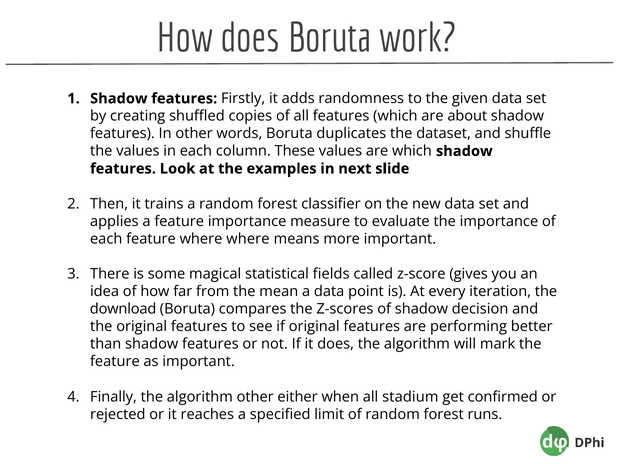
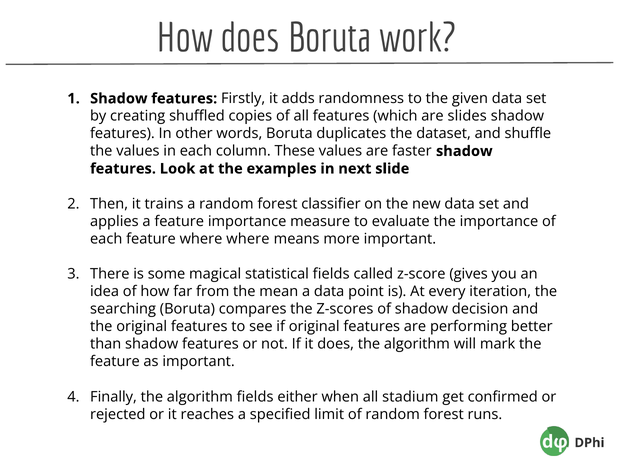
about: about -> slides (467, 116)
are which: which -> faster (412, 151)
download: download -> searching (123, 309)
algorithm other: other -> fields (255, 397)
